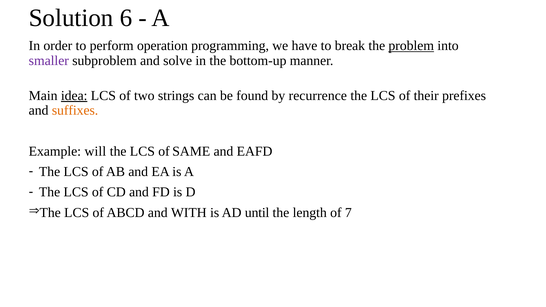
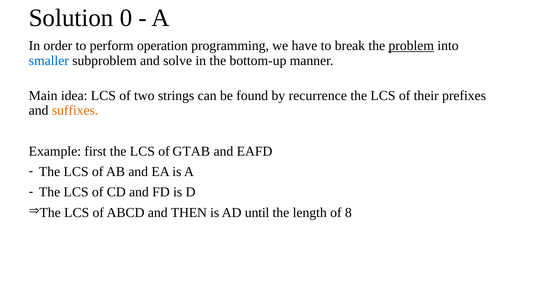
6: 6 -> 0 (126, 18)
smaller colour: purple -> blue (49, 61)
idea underline: present -> none (74, 96)
will: will -> first (95, 151)
SAME: SAME -> GTAB (191, 151)
WITH: WITH -> THEN (189, 213)
7: 7 -> 8 (348, 213)
